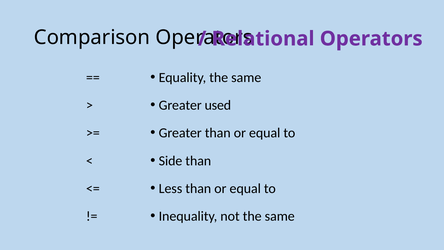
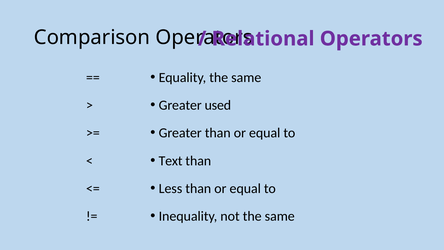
Side: Side -> Text (171, 161)
